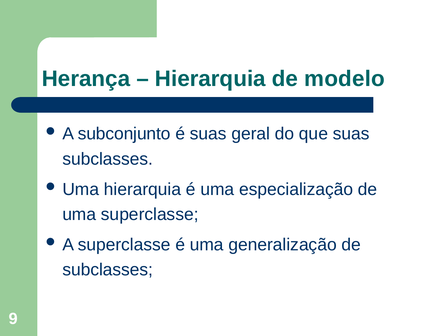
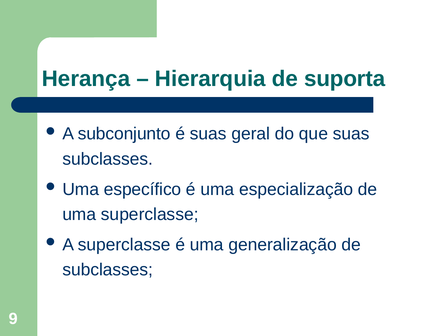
modelo: modelo -> suporta (345, 79)
Uma hierarquia: hierarquia -> específico (143, 189)
